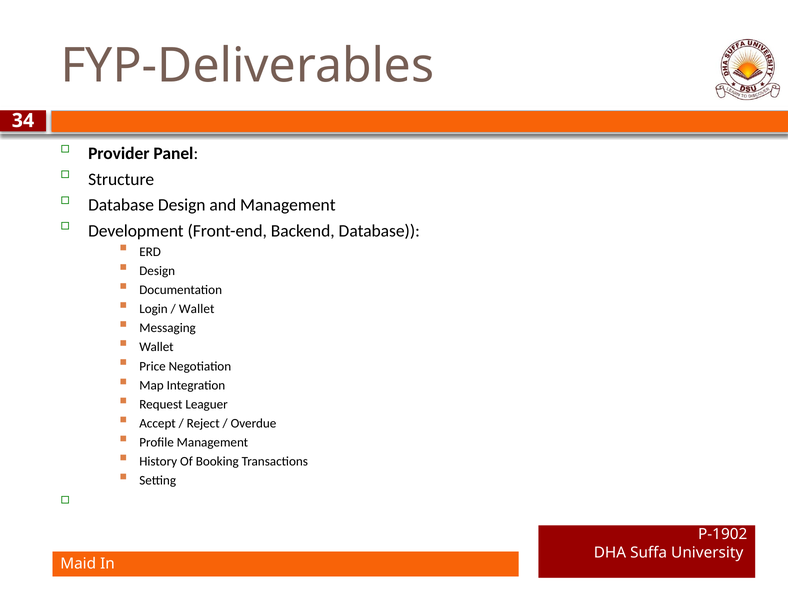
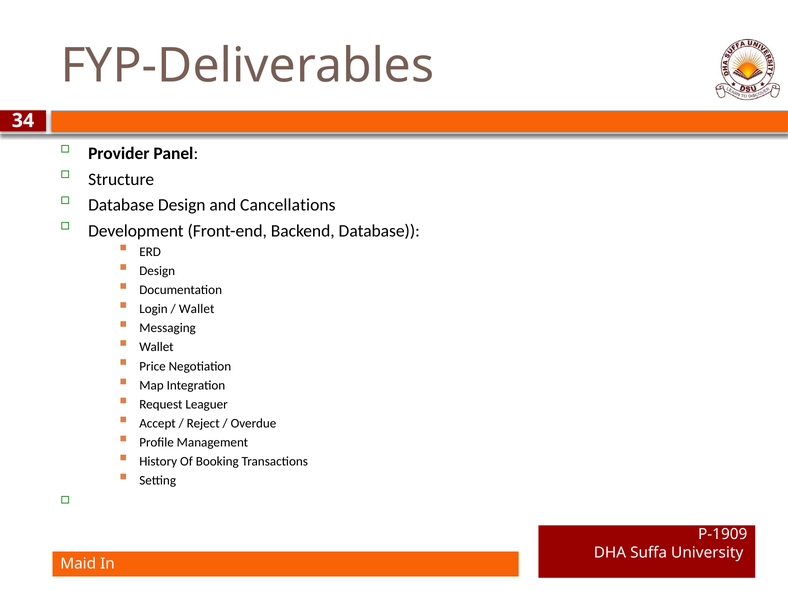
and Management: Management -> Cancellations (288, 205)
P-1902: P-1902 -> P-1909 (723, 534)
